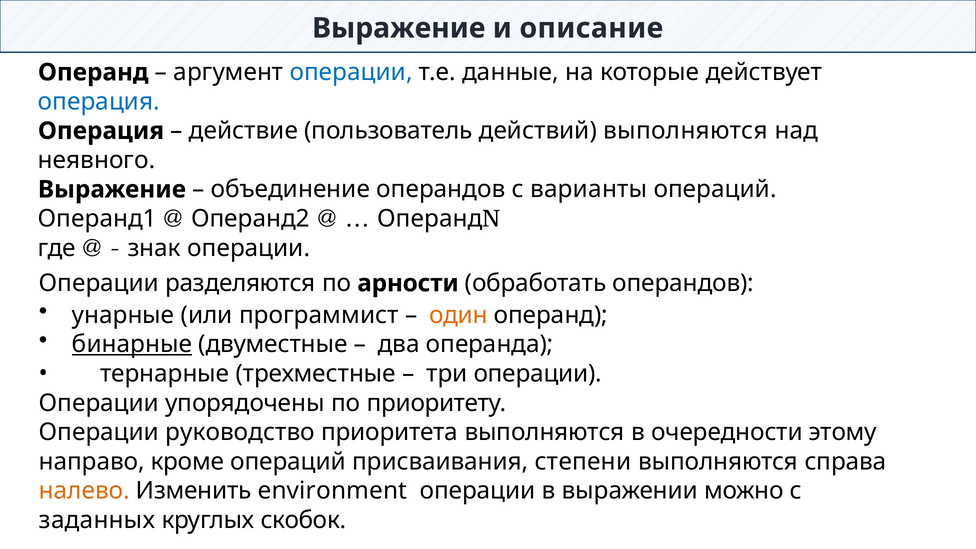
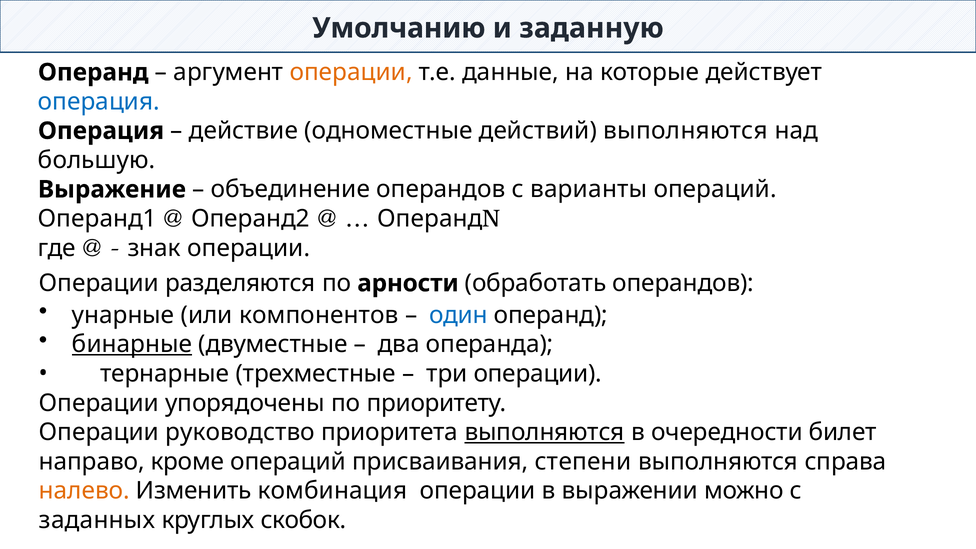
Выражение: Выражение -> Умолчанию (399, 28)
описание: описание -> заданную (591, 28)
операции colour: blue -> orange (351, 72)
пользователь: пользователь -> одноместные (388, 131)
неявного: неявного -> большую (96, 160)
программист: программист -> компонентов (319, 315)
один colour: orange -> blue (458, 315)
выполняются underline: none -> present (545, 432)
этому: этому -> билет (843, 432)
environment: environment -> комбинация (332, 491)
